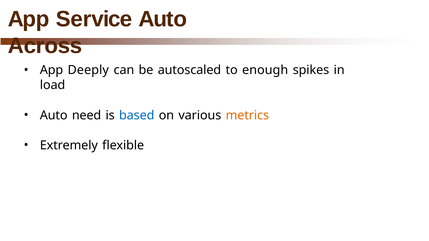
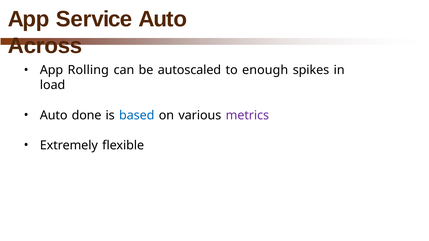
Deeply: Deeply -> Rolling (88, 70)
need: need -> done (87, 115)
metrics colour: orange -> purple (247, 115)
